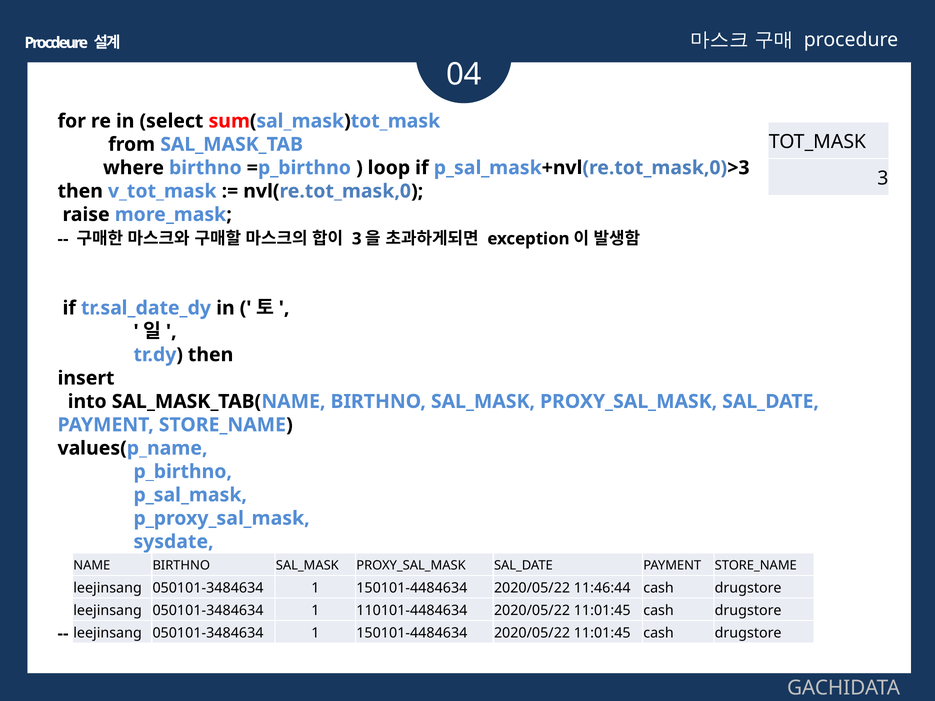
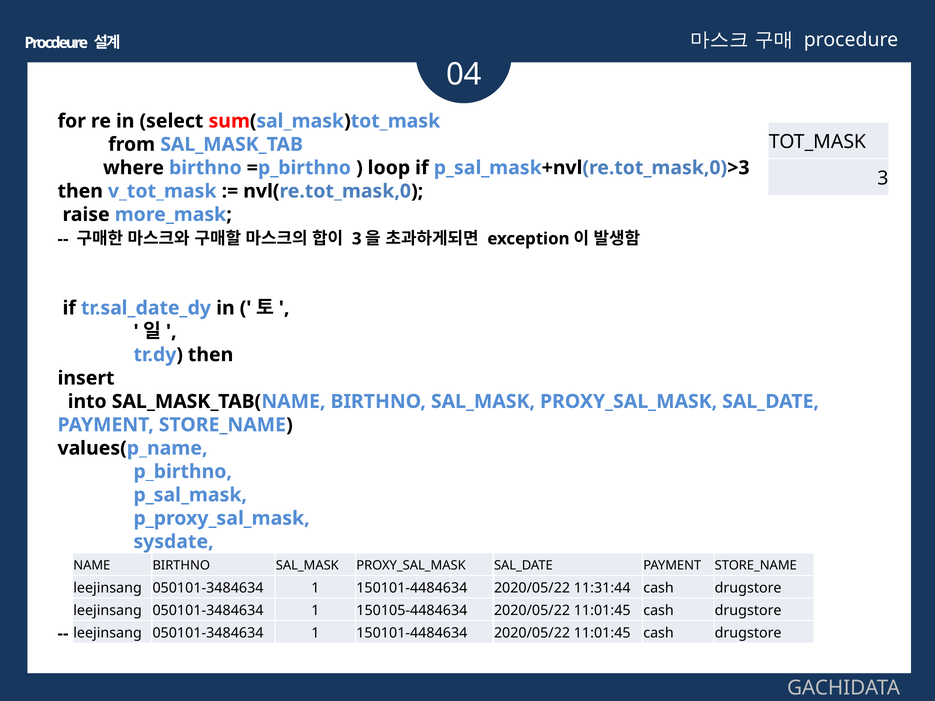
11:46:44: 11:46:44 -> 11:31:44 (602, 588)
110101-4484634: 110101-4484634 -> 150105-4484634 (412, 611)
